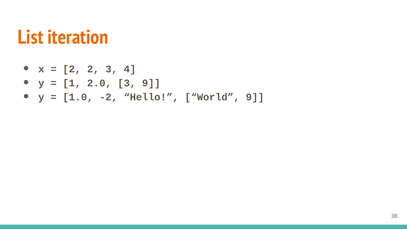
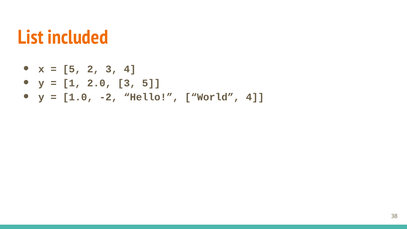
iteration: iteration -> included (78, 37)
2: 2 -> 5 (72, 69)
3 9: 9 -> 5 (151, 83)
World 9: 9 -> 4 (255, 97)
